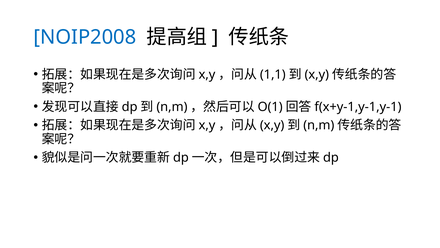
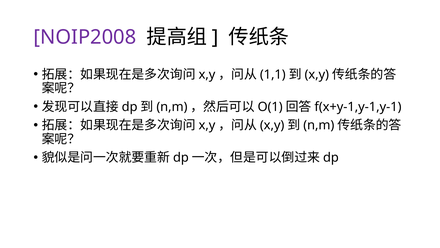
NOIP2008 colour: blue -> purple (85, 37)
